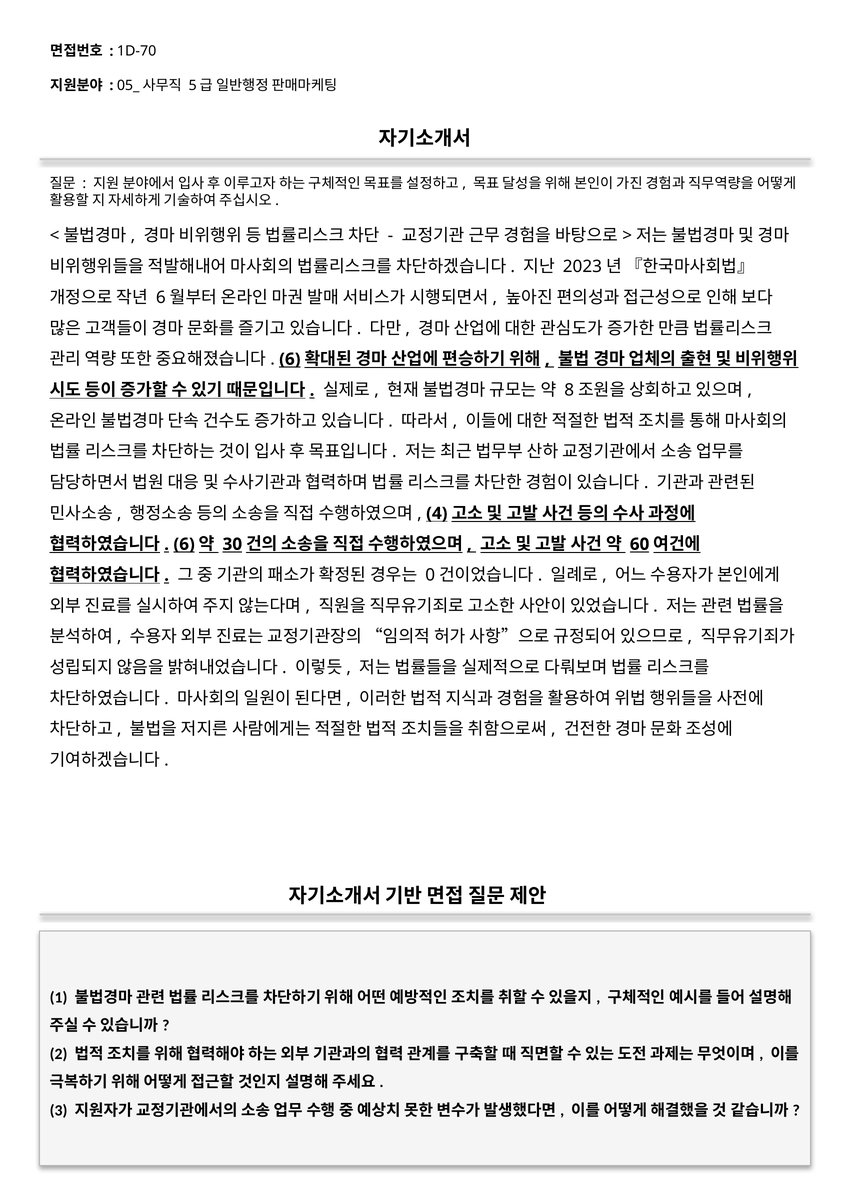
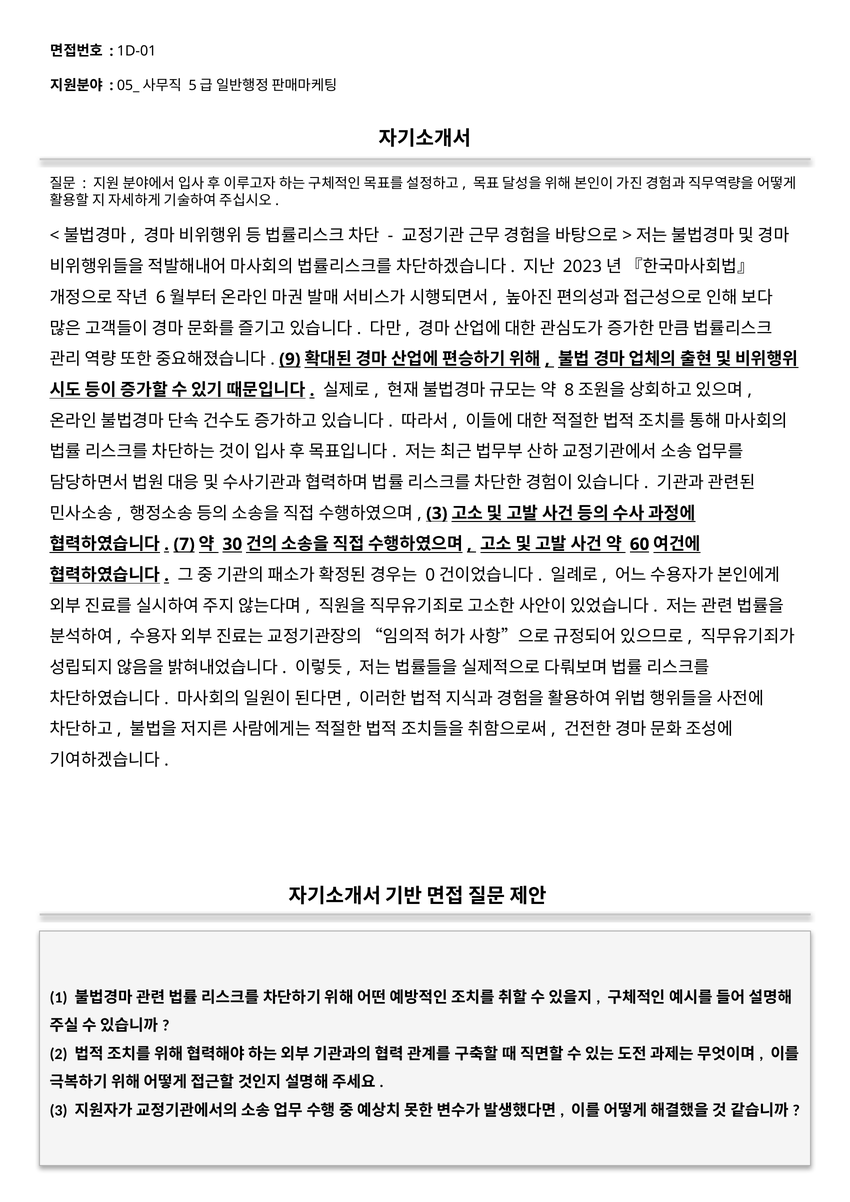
1D-70: 1D-70 -> 1D-01 (137, 51)
6: 6 -> 9 (290, 359)
4: 4 -> 3 (437, 513)
6: 6 -> 7 (184, 544)
